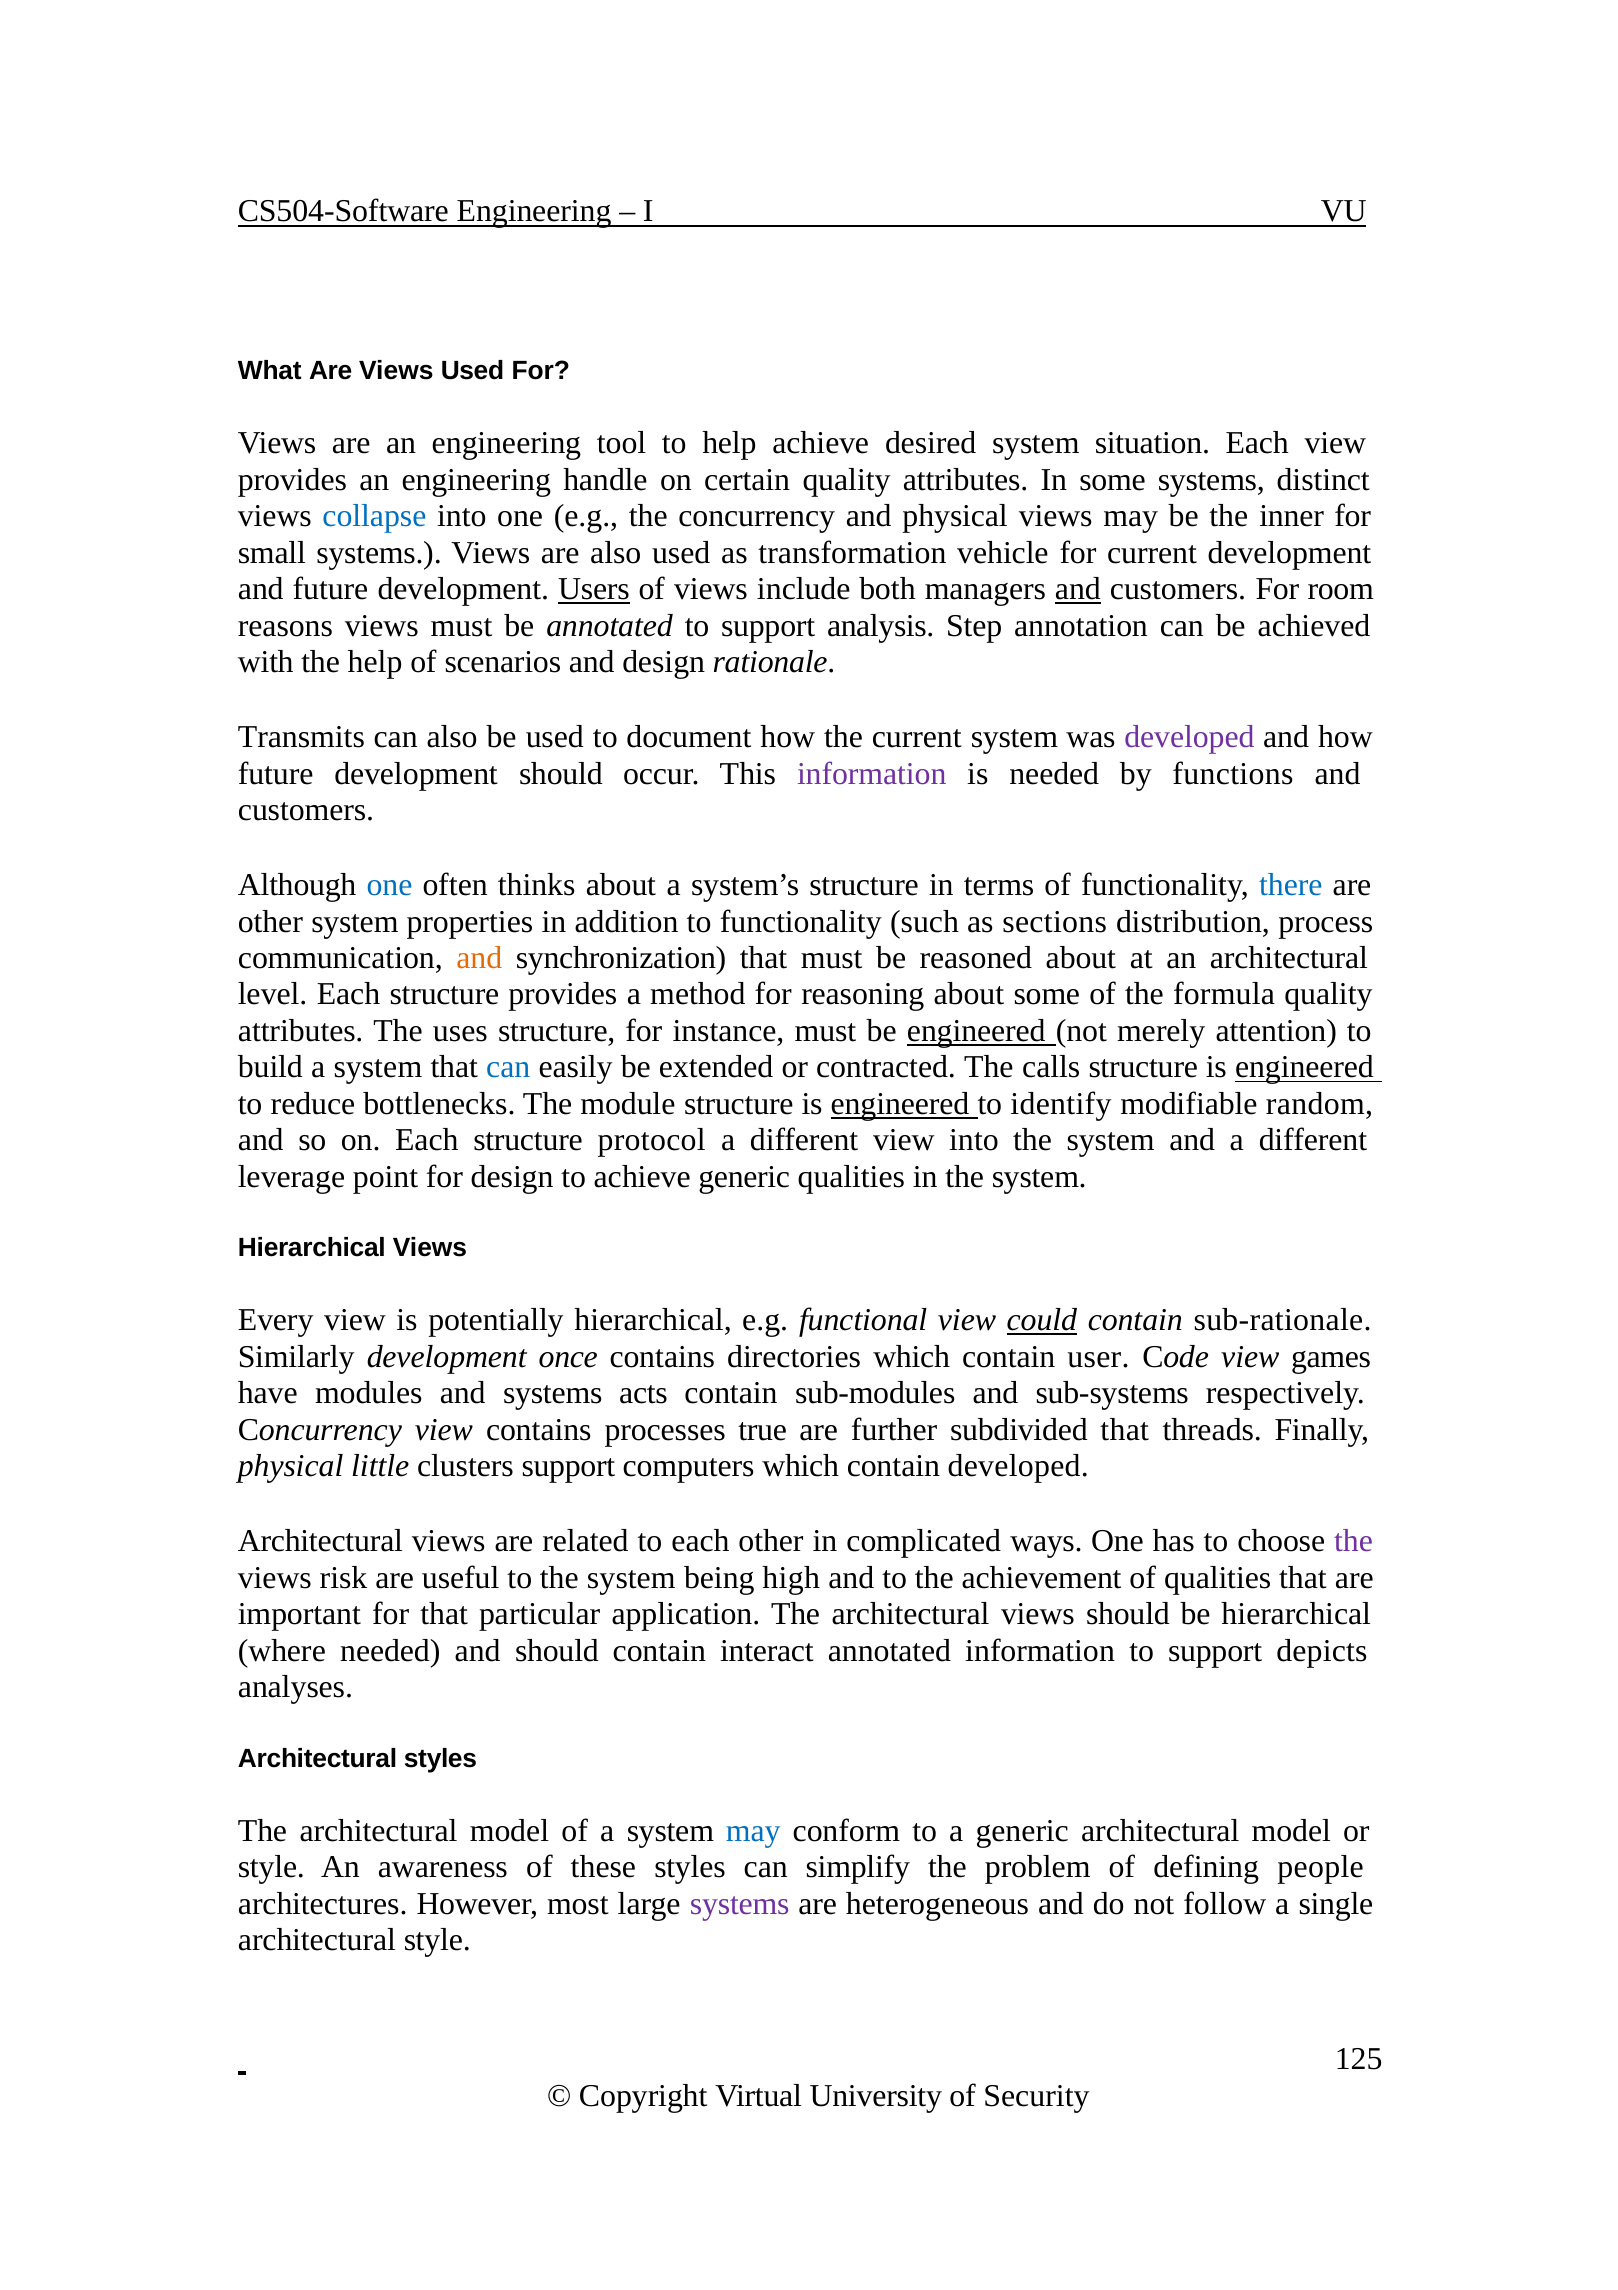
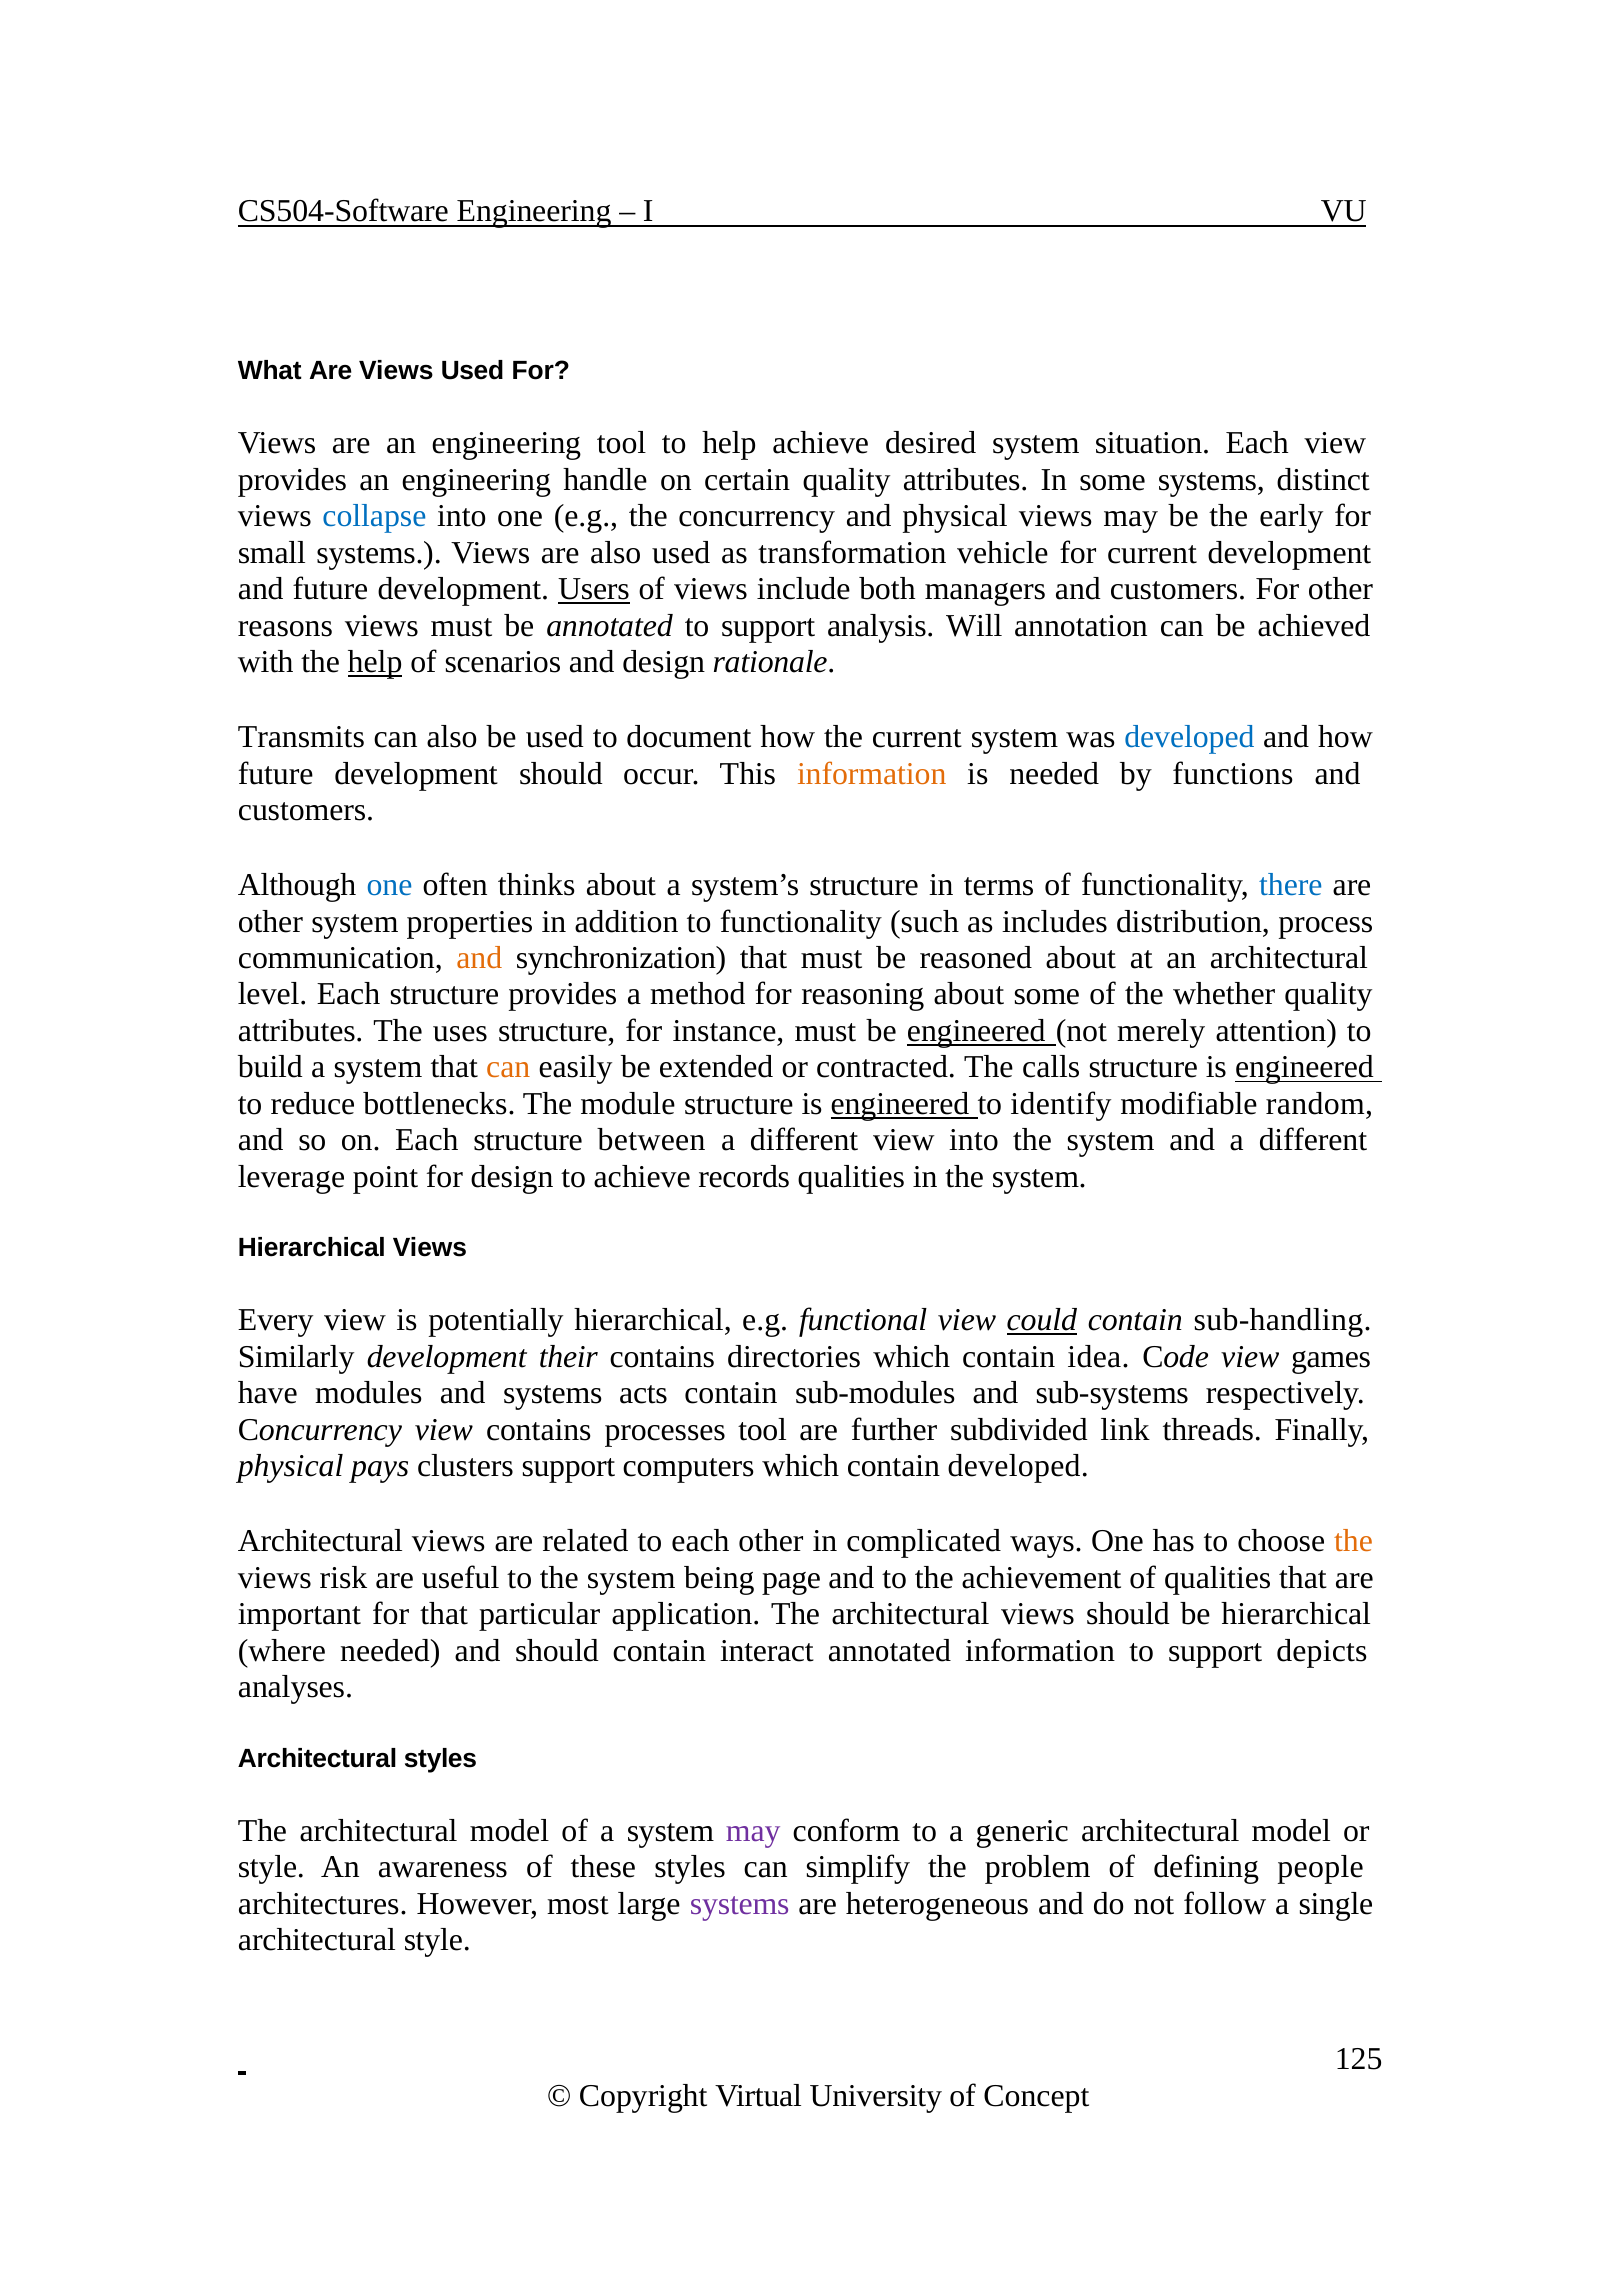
inner: inner -> early (1291, 516)
and underline: present -> none (1078, 589)
For room: room -> other (1341, 589)
Step: Step -> Will (974, 626)
help underline: none -> present (375, 662)
developed colour: purple -> blue (1189, 737)
information colour: purple -> orange (872, 774)
sections: sections -> includes (1055, 921)
formula: formula -> whether (1224, 994)
can colour: blue -> orange (508, 1067)
protocol: protocol -> between (652, 1140)
achieve generic: generic -> records (744, 1177)
sub-rationale: sub-rationale -> sub-handling (1283, 1320)
once: once -> their (568, 1357)
user: user -> idea (1099, 1357)
processes true: true -> tool (763, 1430)
subdivided that: that -> link (1125, 1430)
little: little -> pays (380, 1466)
the colour: purple -> orange (1353, 1541)
high: high -> page (792, 1578)
may colour: blue -> purple (753, 1831)
Security: Security -> Concept (1036, 2096)
